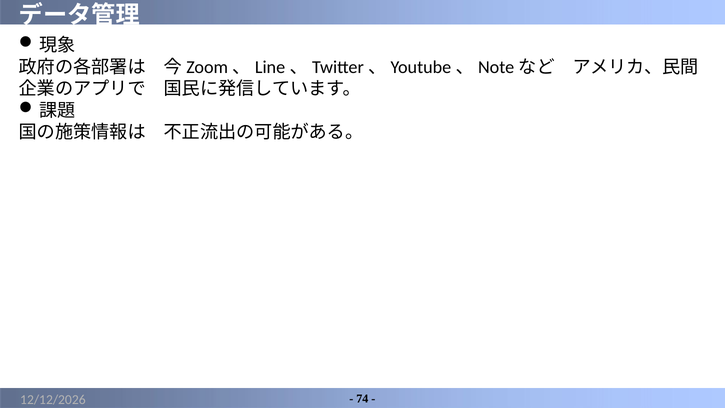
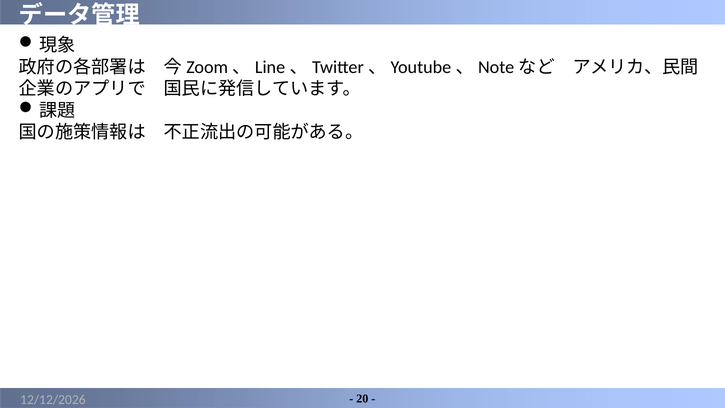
74: 74 -> 20 (362, 399)
